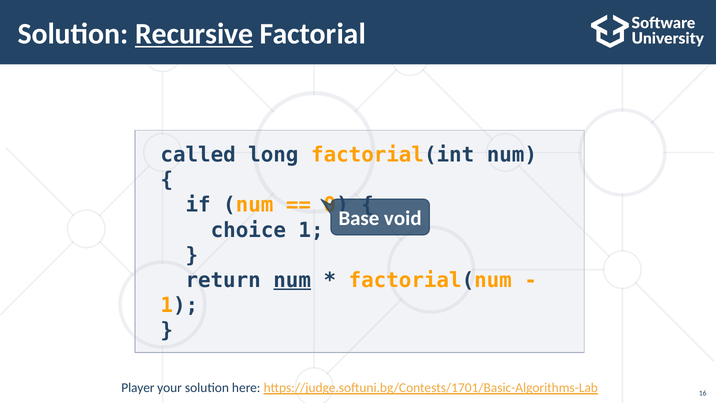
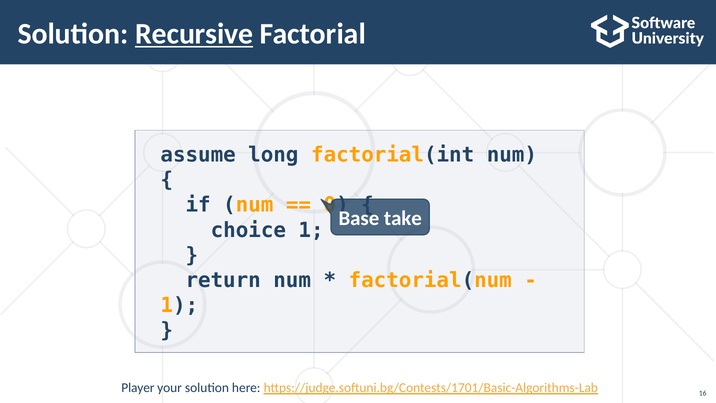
called: called -> assume (198, 155)
void: void -> take (403, 218)
num underline: present -> none (292, 280)
